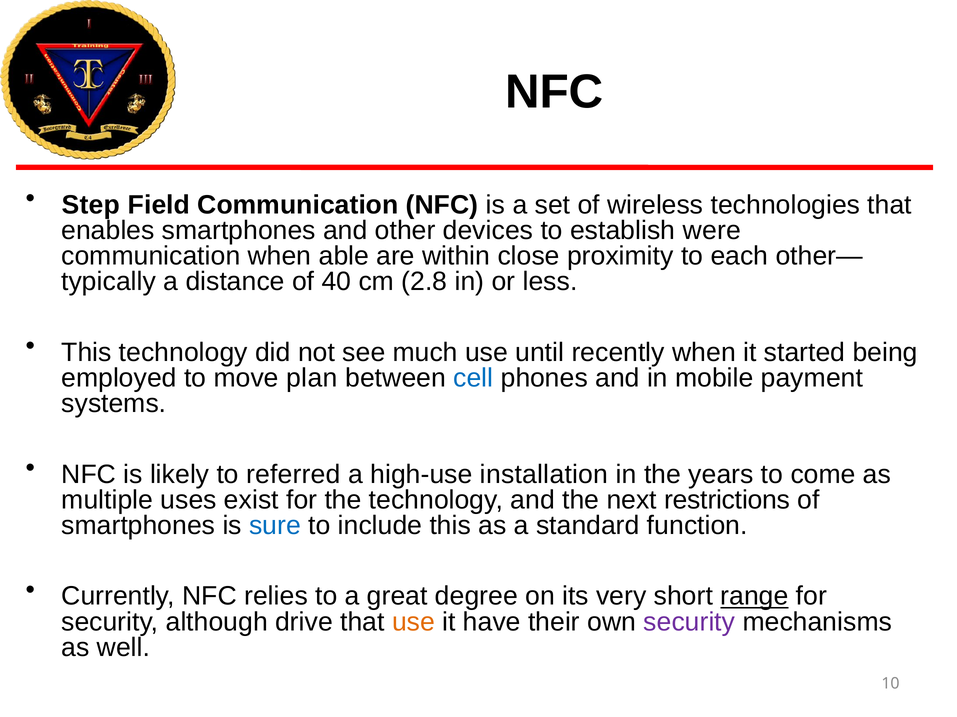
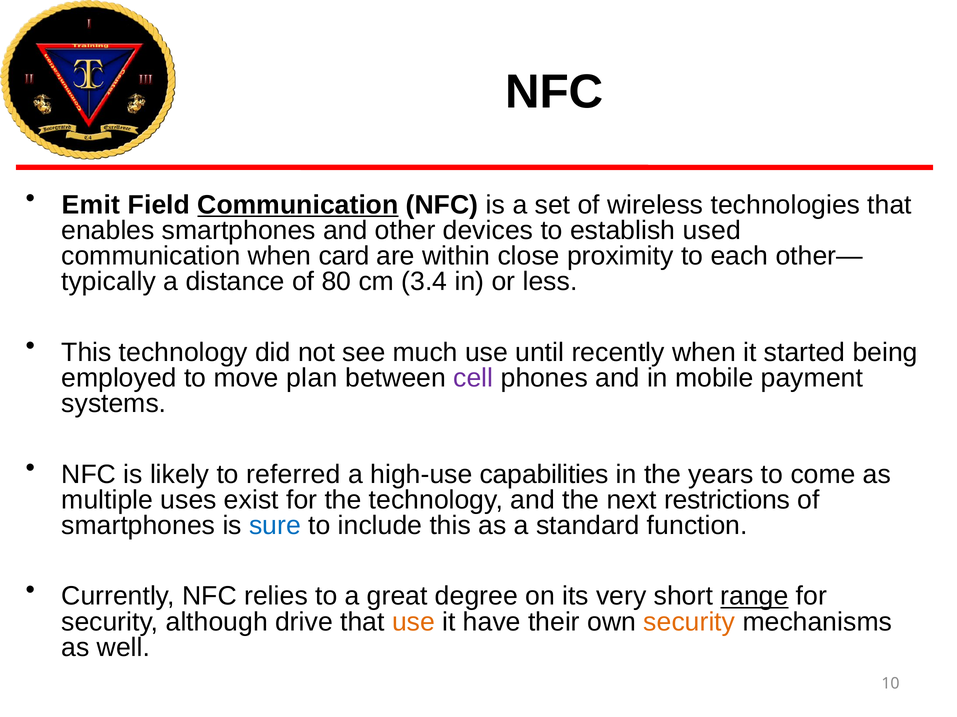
Step: Step -> Emit (91, 205)
Communication underline: none -> present (298, 205)
were: were -> used (712, 231)
able: able -> card (344, 256)
40: 40 -> 80 (336, 282)
2.8: 2.8 -> 3.4 (424, 282)
cell colour: blue -> purple (473, 378)
installation: installation -> capabilities (544, 475)
security colour: purple -> orange (689, 622)
